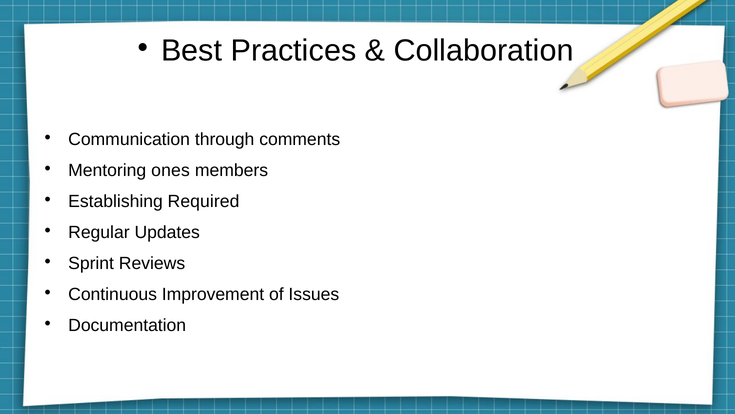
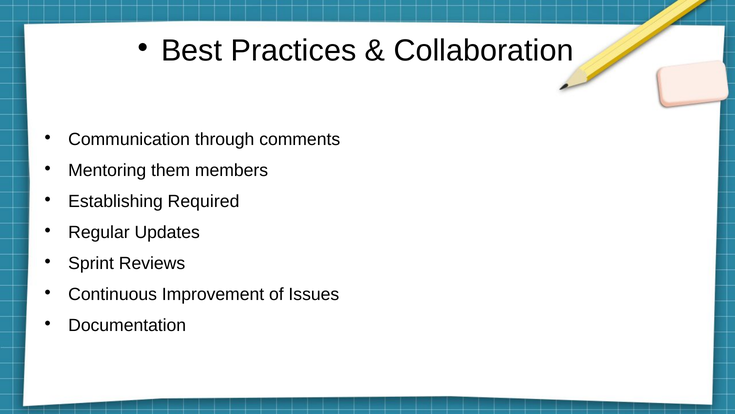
ones: ones -> them (171, 170)
